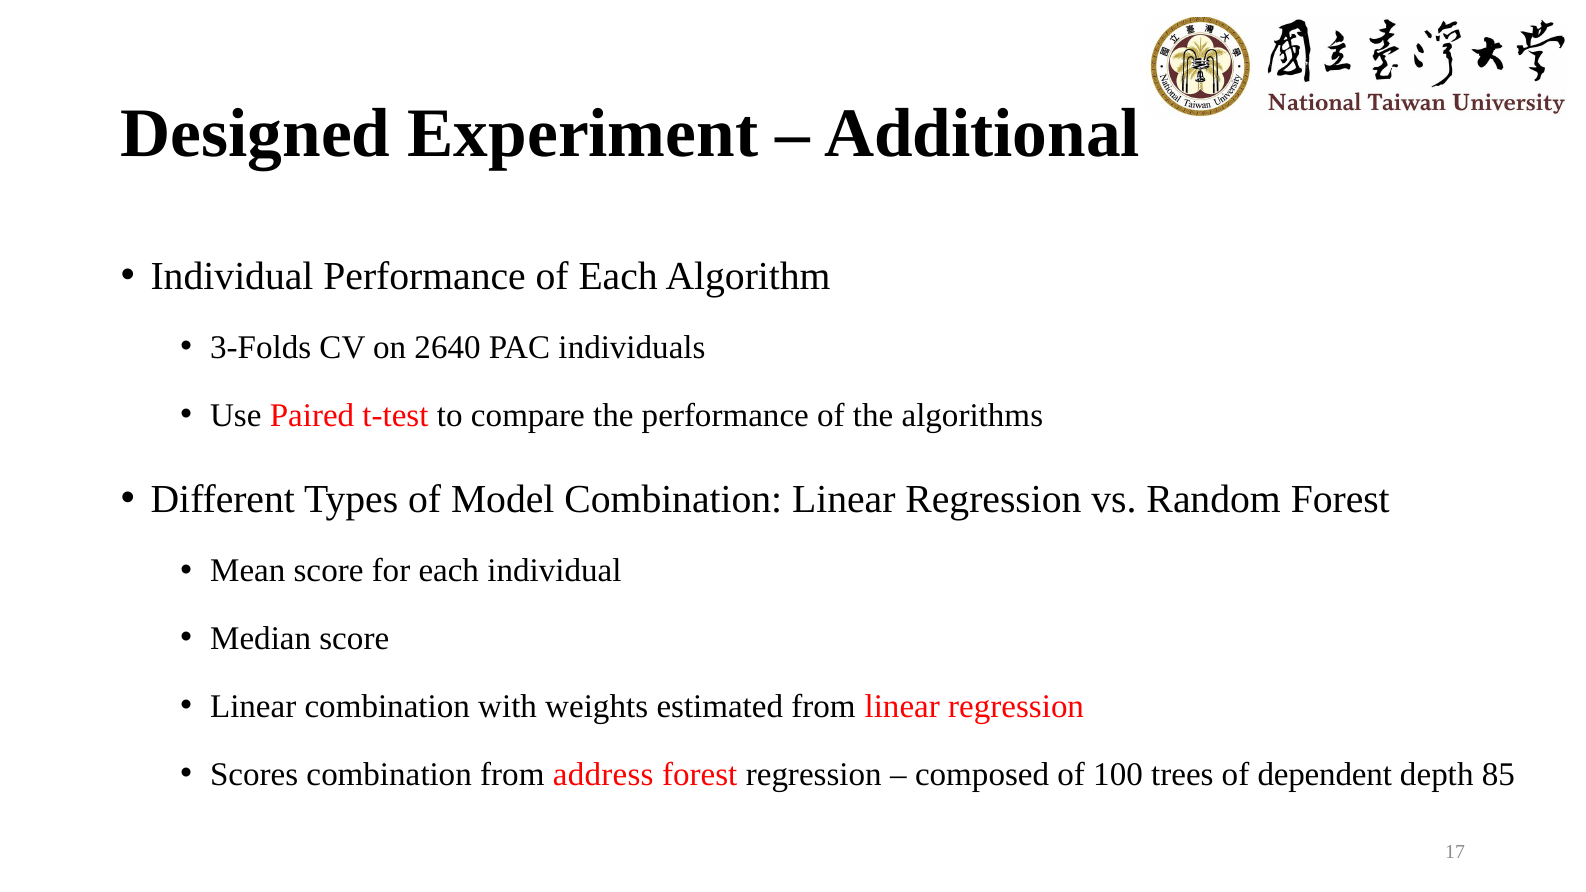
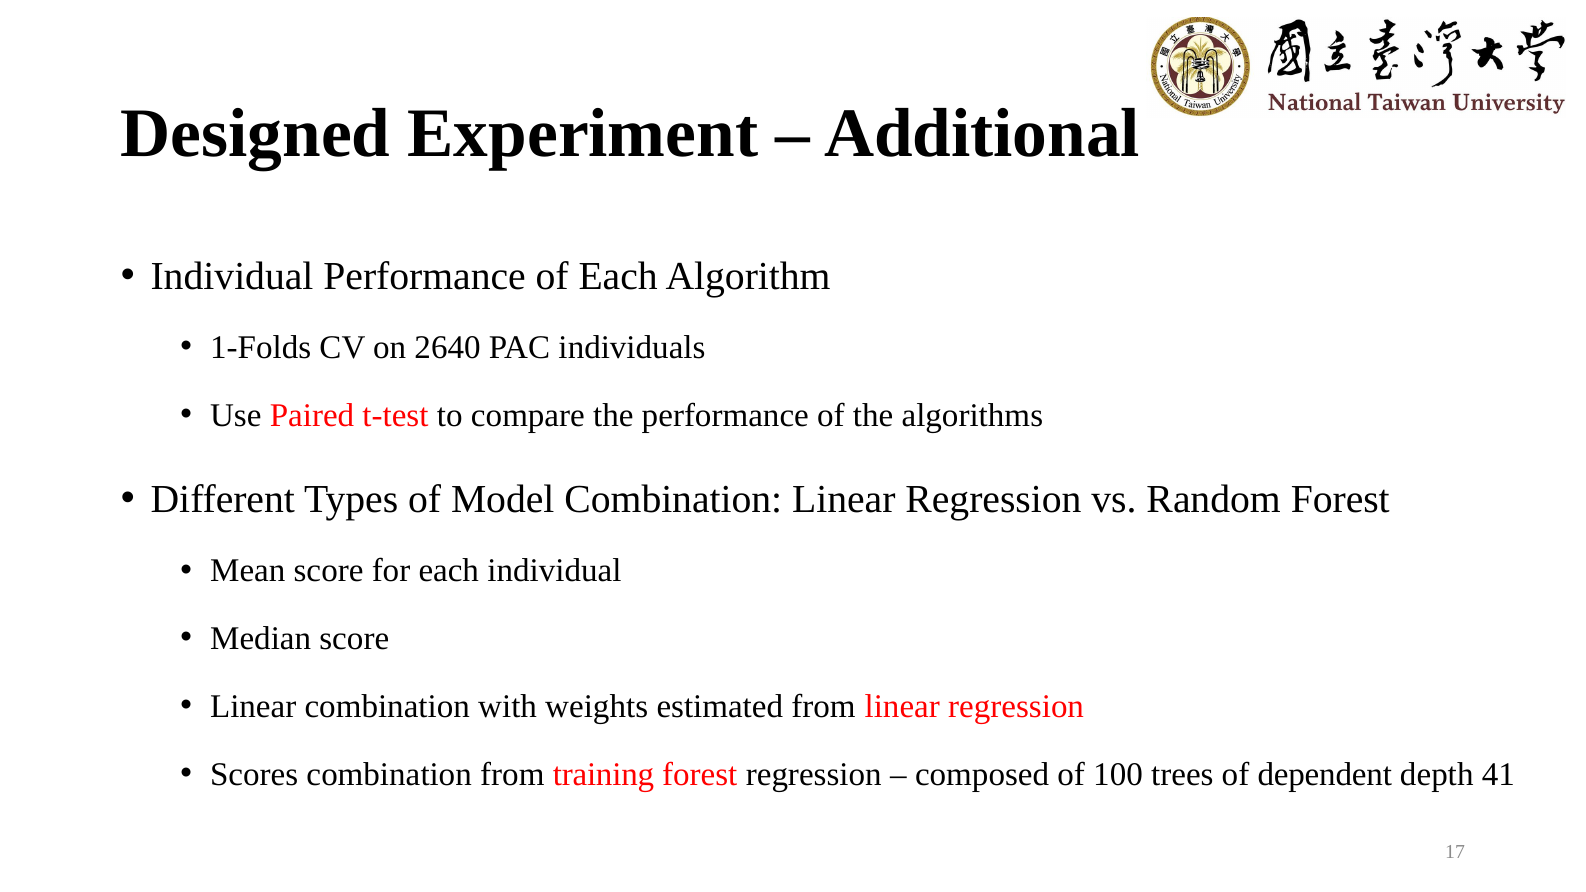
3-Folds: 3-Folds -> 1-Folds (261, 348)
address: address -> training (603, 774)
85: 85 -> 41 (1498, 774)
